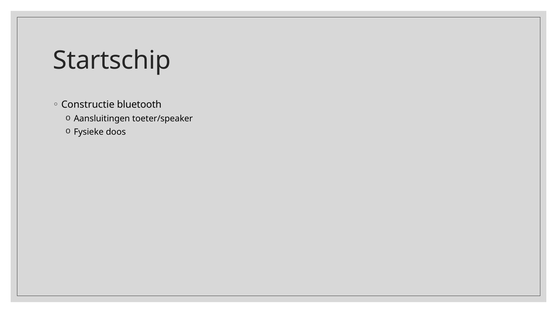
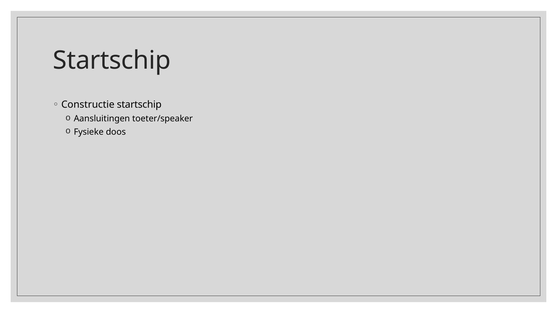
Constructie bluetooth: bluetooth -> startschip (139, 105)
